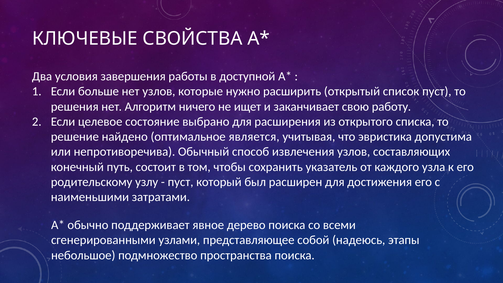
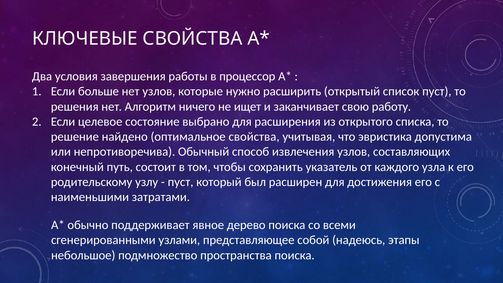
доступной: доступной -> процессор (247, 76)
оптимальное является: является -> свойства (254, 137)
